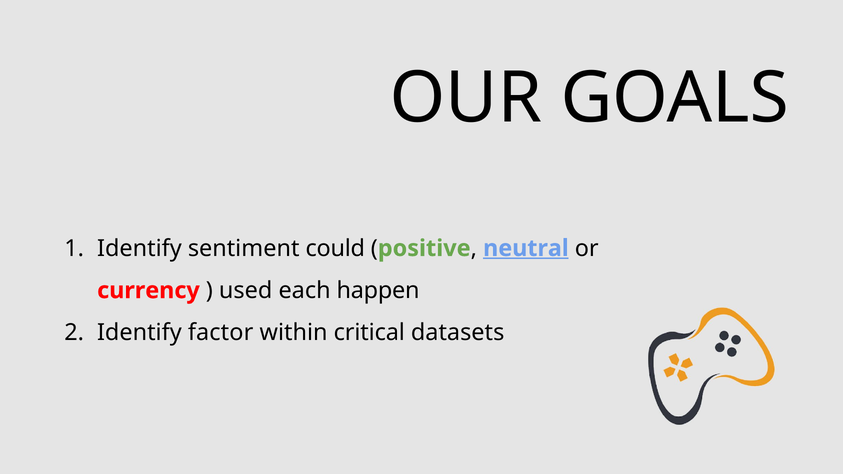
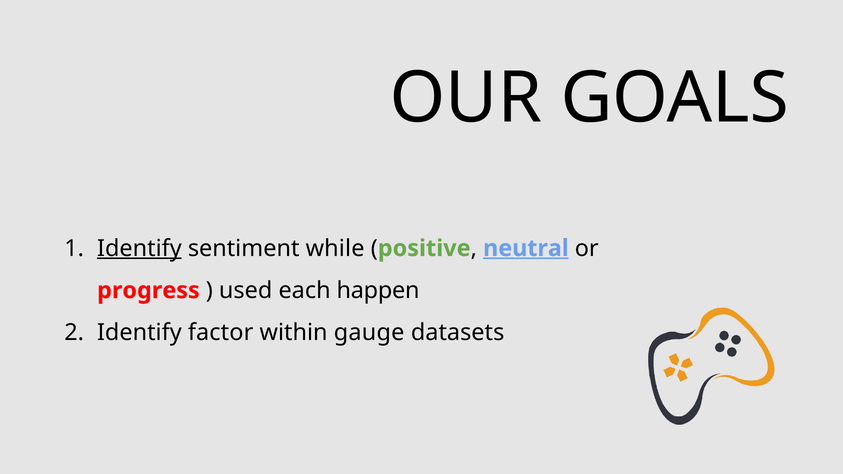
Identify underline: none -> present (139, 248)
could: could -> while (335, 248)
currency: currency -> progress (148, 291)
critical: critical -> gauge (369, 333)
